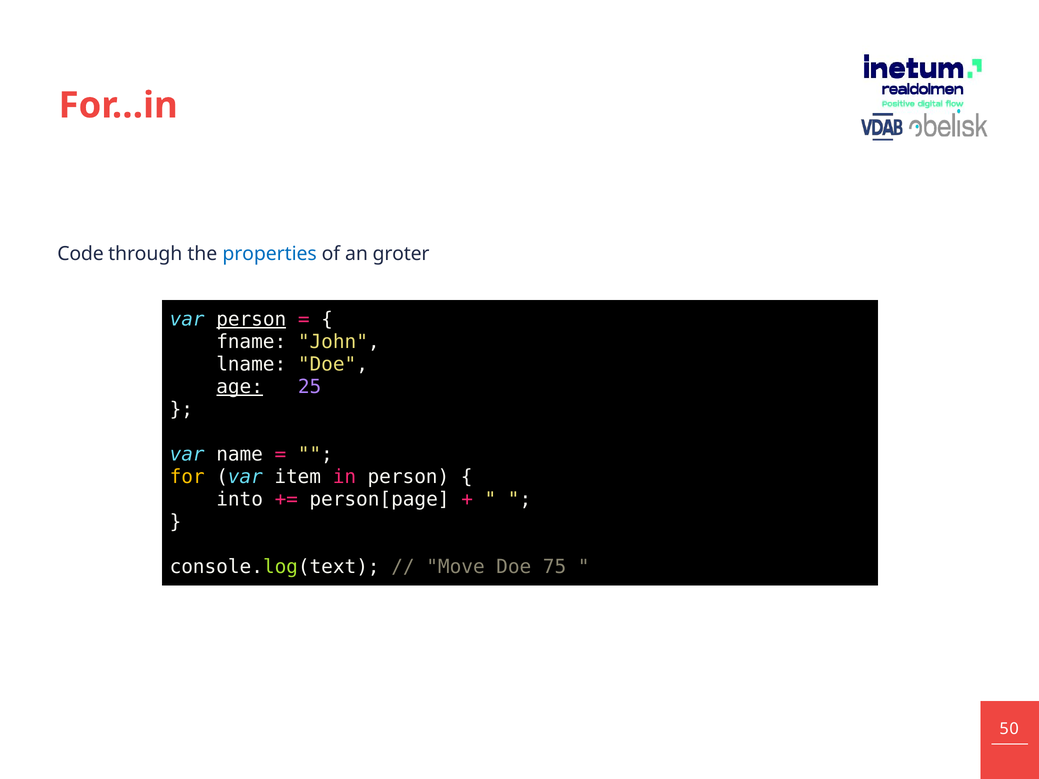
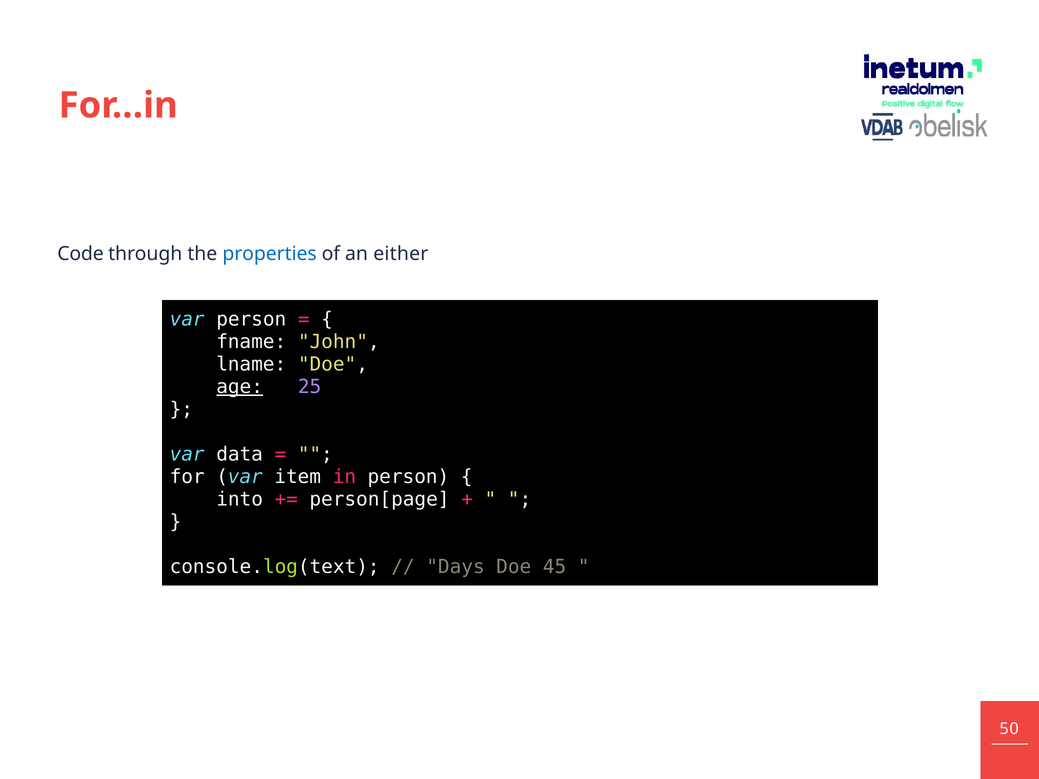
groter: groter -> either (401, 254)
person underline: present -> none (251, 319)
name: name -> data (240, 454)
for colour: yellow -> white (187, 477)
Move: Move -> Days (456, 567)
75: 75 -> 45 (555, 567)
